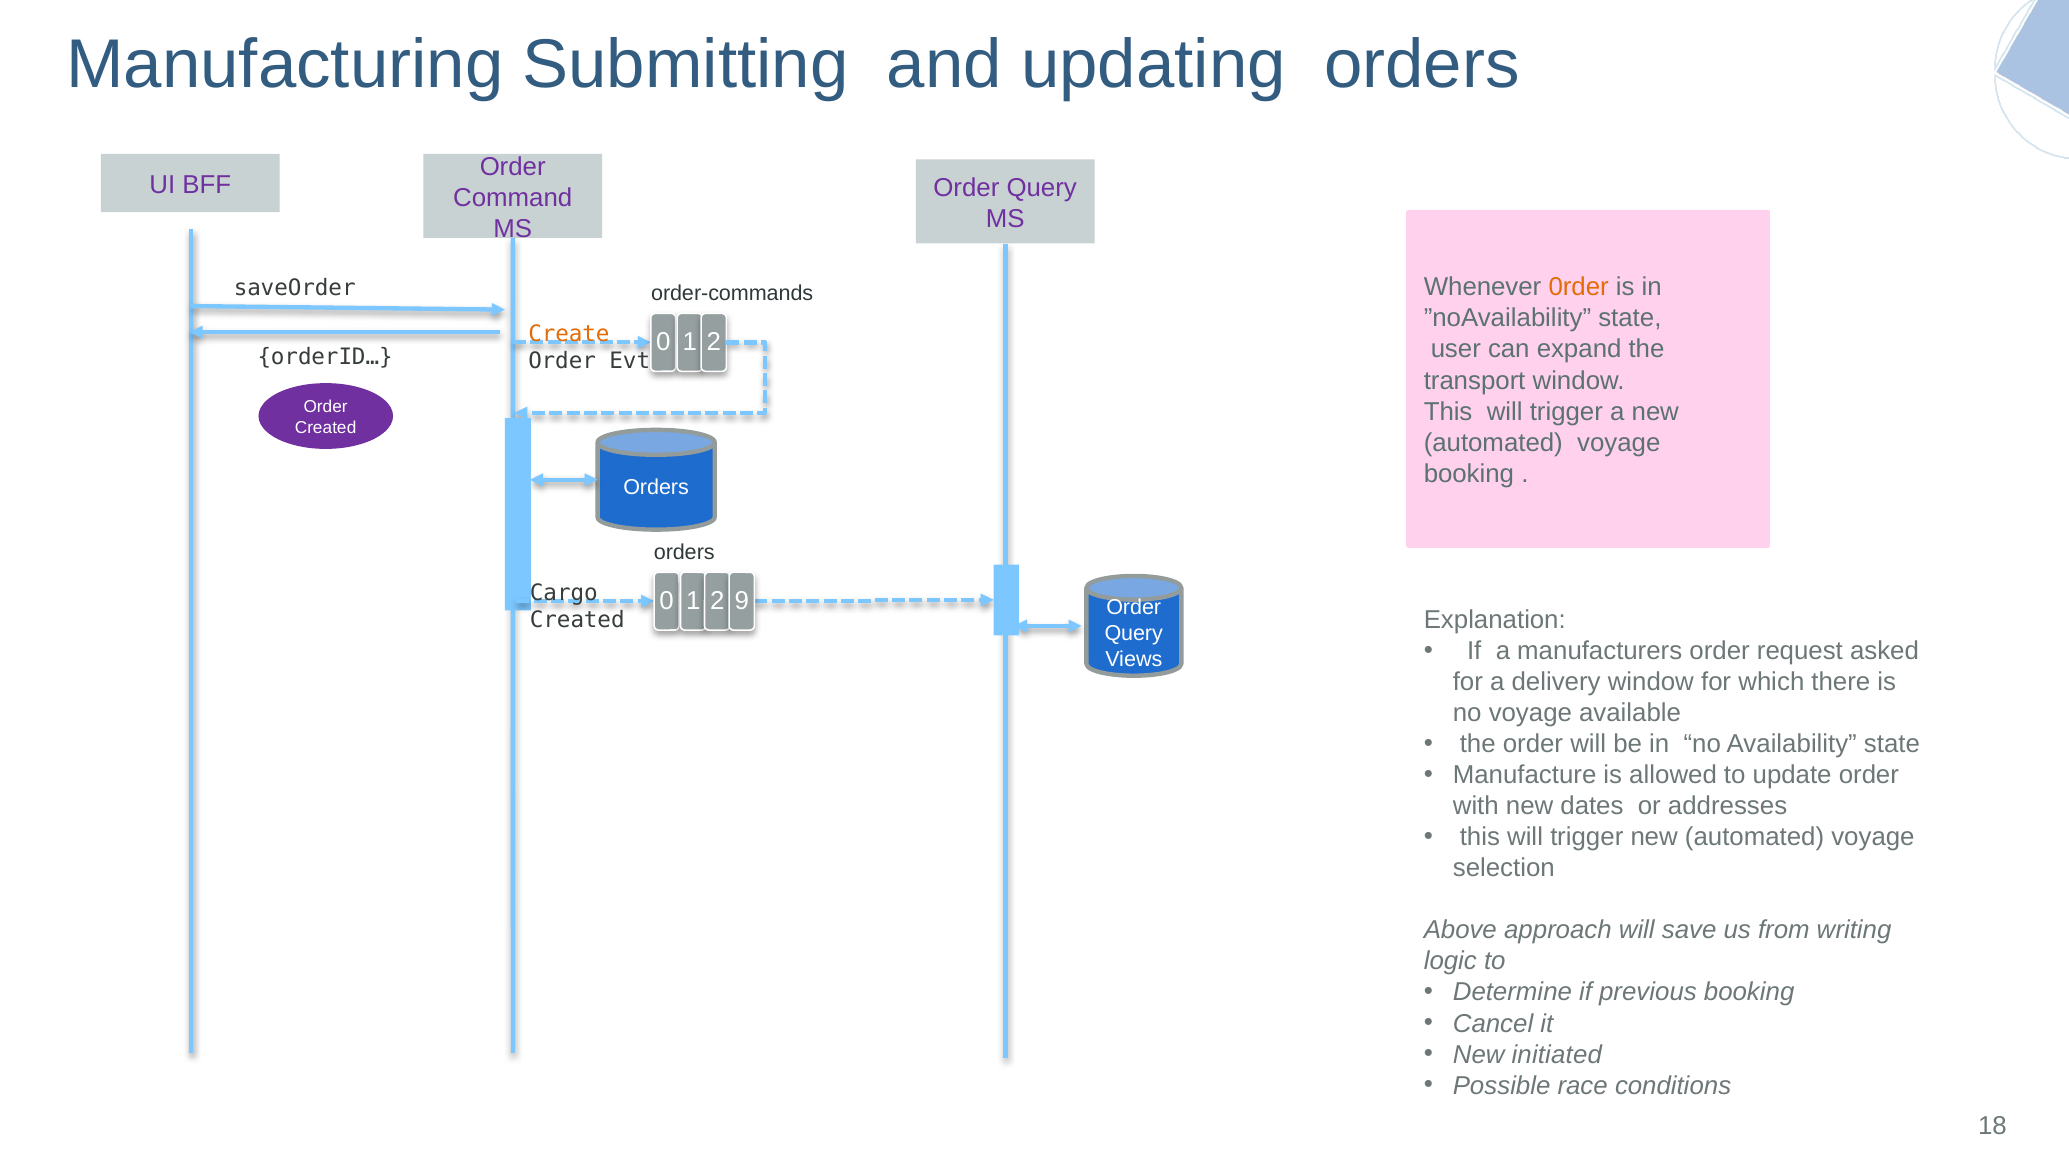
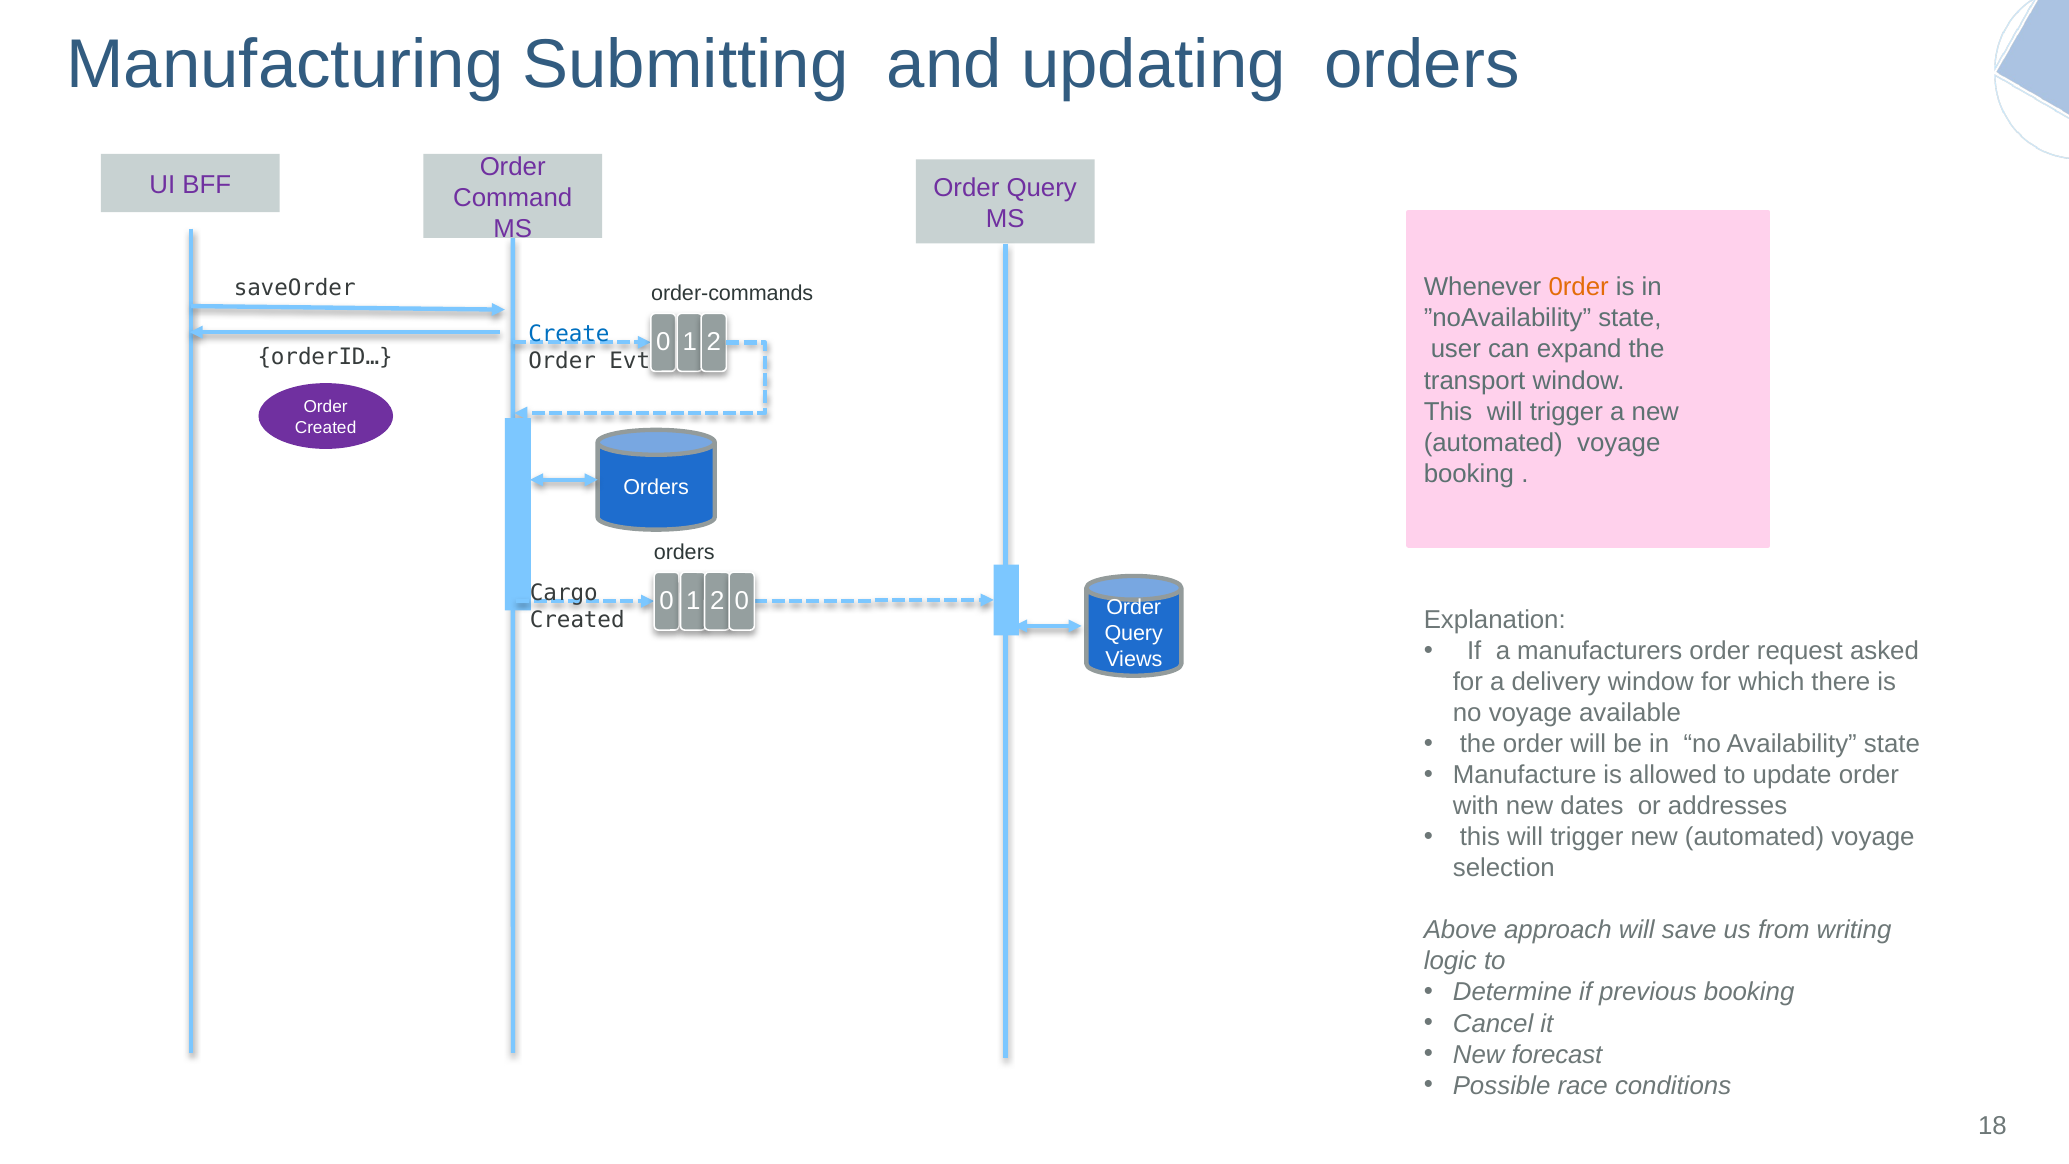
Create colour: orange -> blue (569, 333)
9: 9 -> 0 (742, 601)
initiated: initiated -> forecast (1557, 1054)
